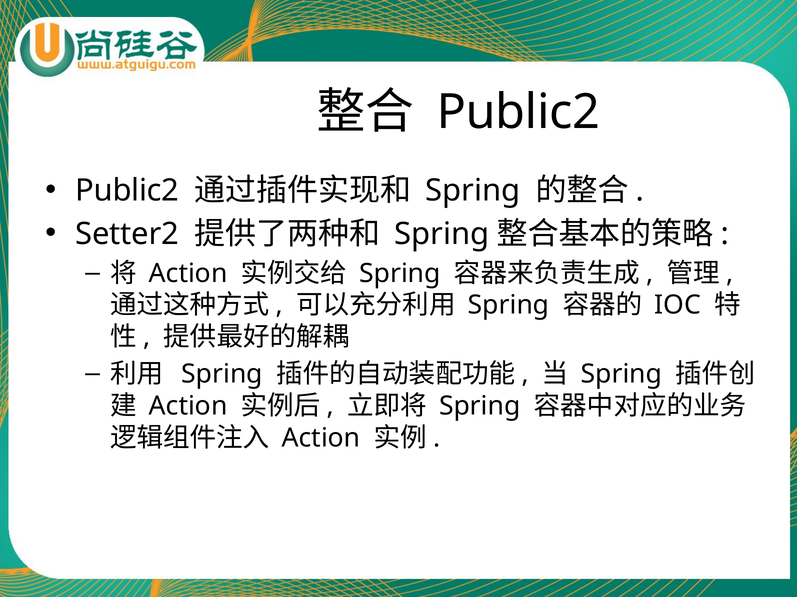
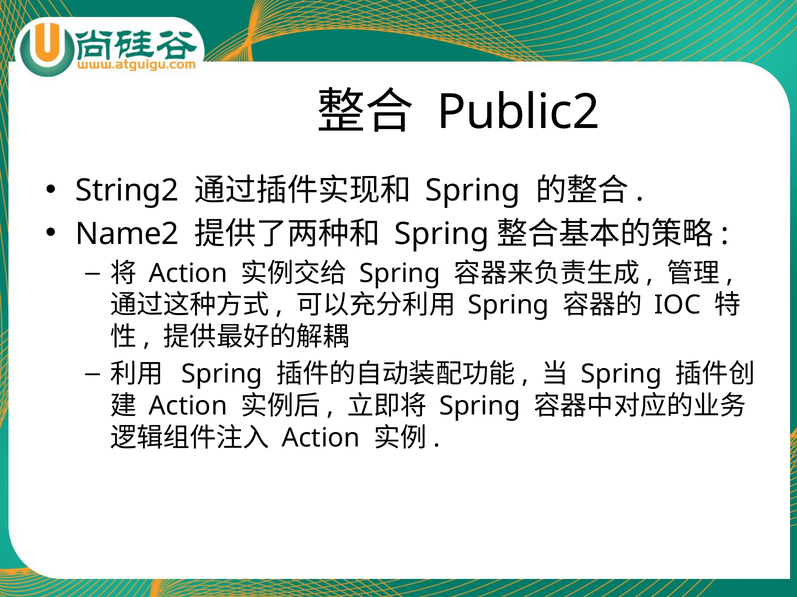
Public2: Public2 -> String2 (127, 191)
Setter2: Setter2 -> Name2 (127, 234)
